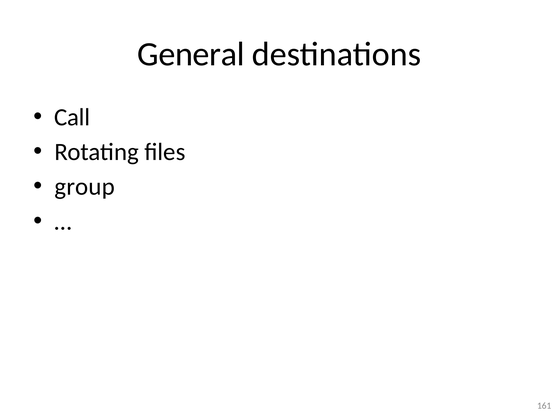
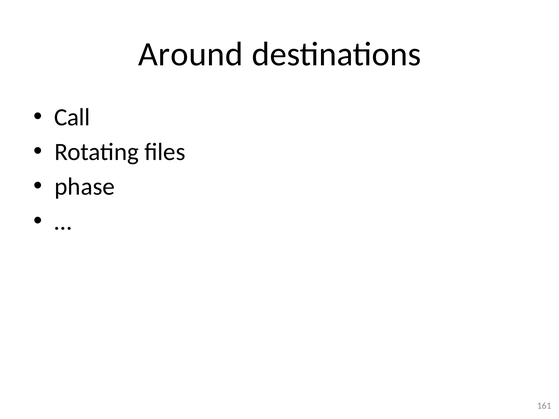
General: General -> Around (191, 54)
group: group -> phase (85, 187)
